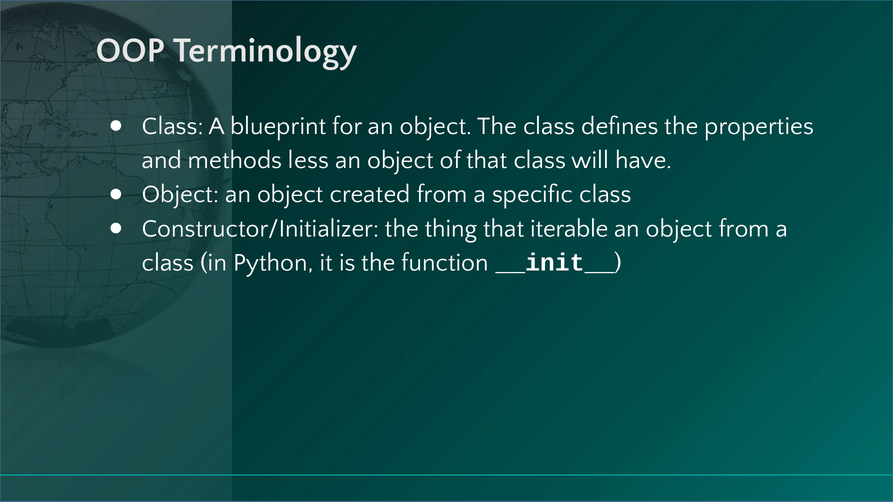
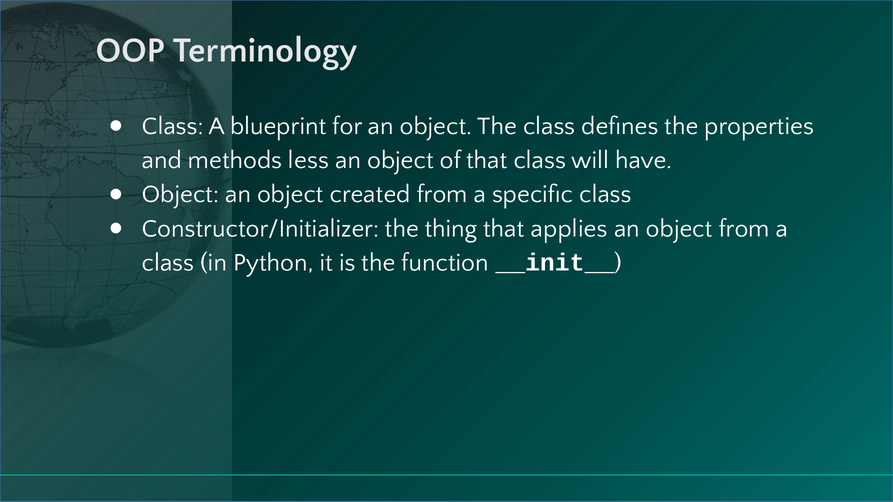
iterable: iterable -> applies (569, 229)
